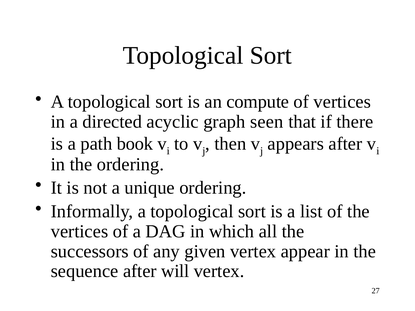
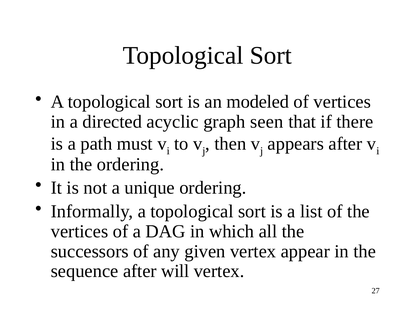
compute: compute -> modeled (258, 102)
book: book -> must (135, 144)
